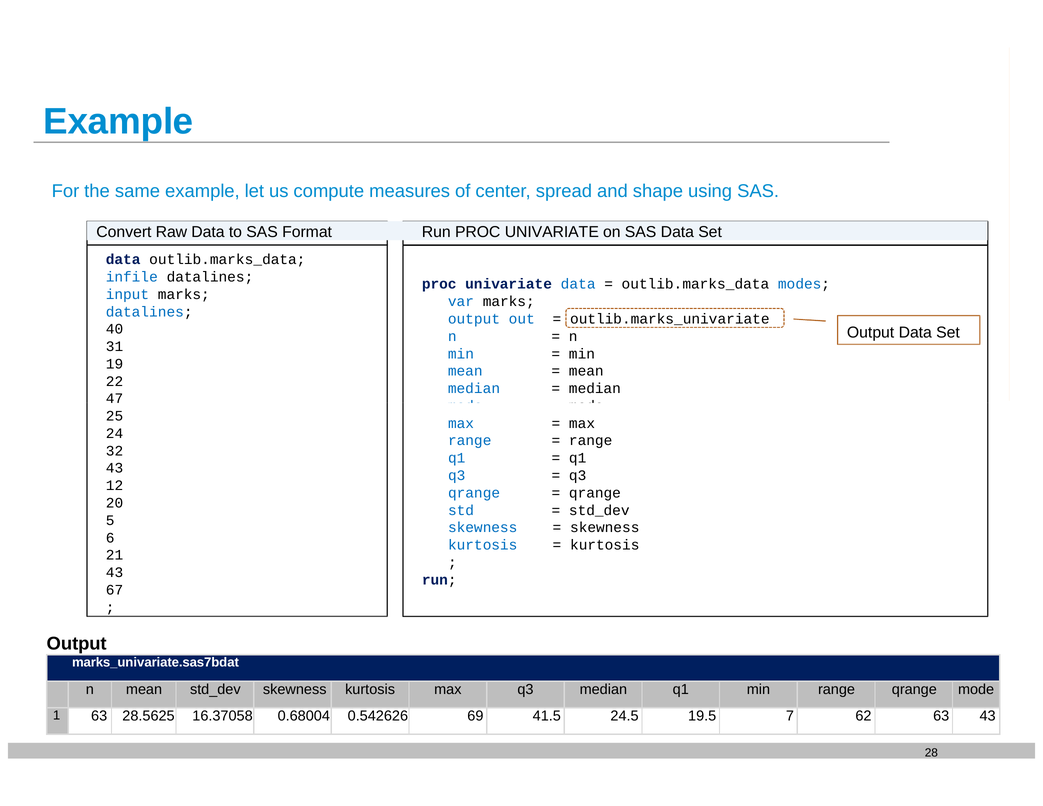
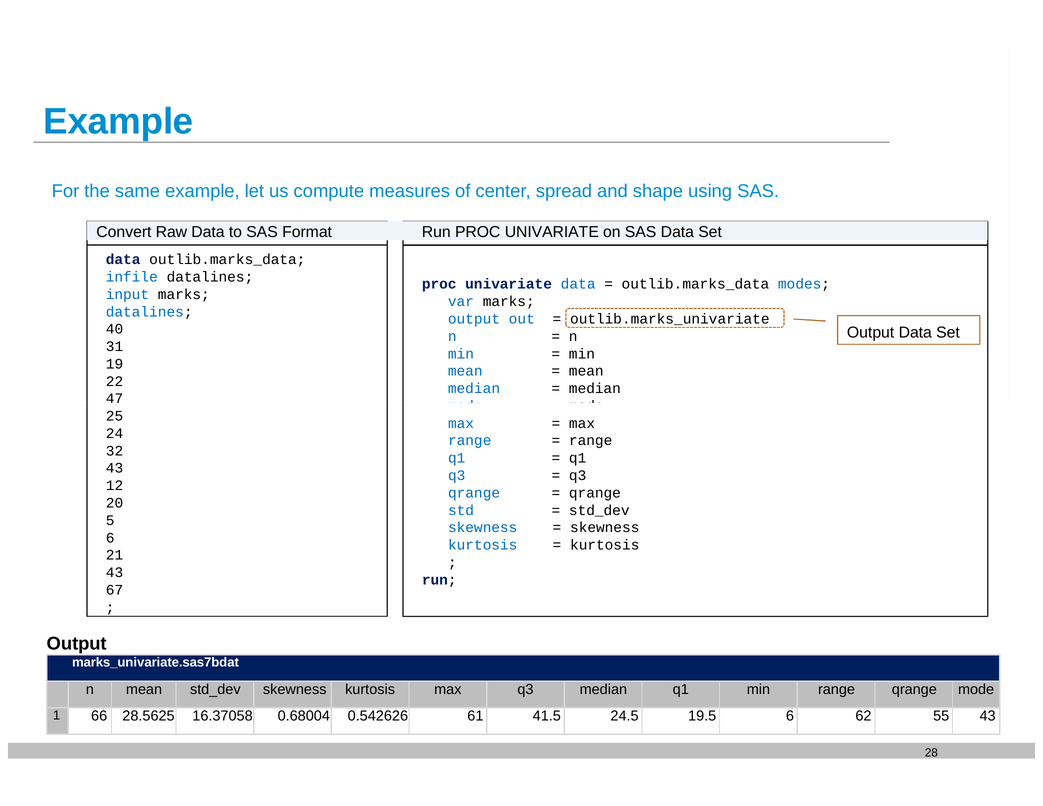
1 63: 63 -> 66 (99, 716)
69: 69 -> 61 (475, 716)
19.5 7: 7 -> 6 (790, 716)
62 63: 63 -> 55 (941, 716)
